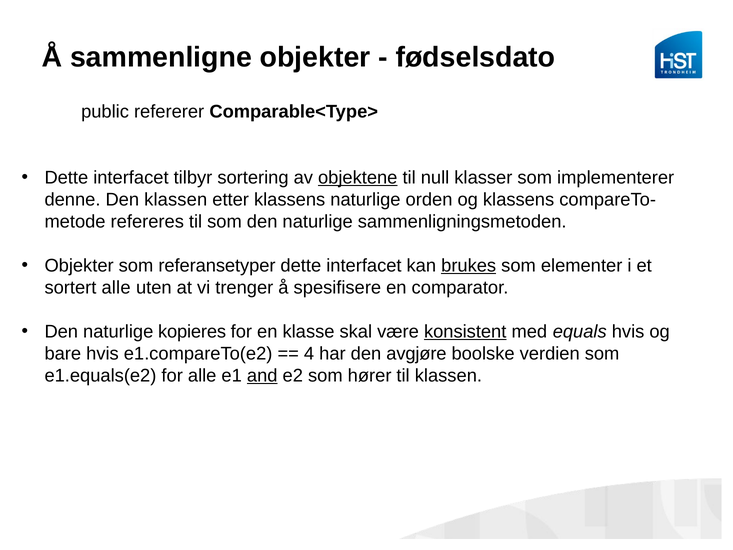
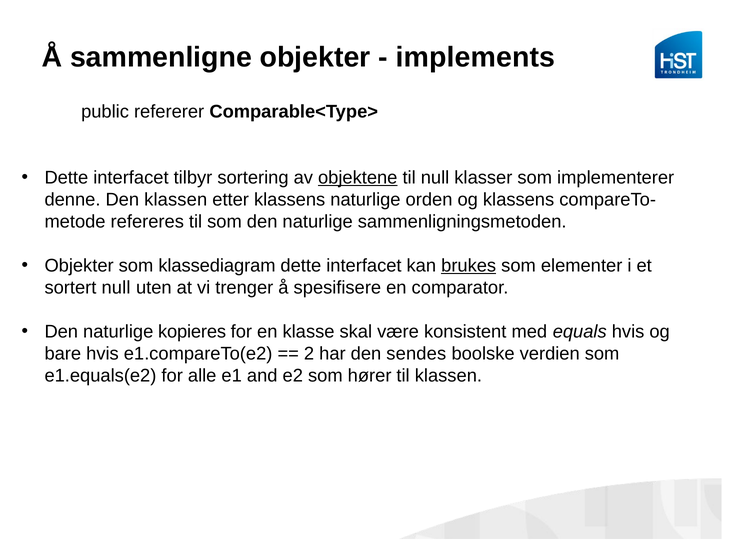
fødselsdato: fødselsdato -> implements (475, 57)
referansetyper: referansetyper -> klassediagram (217, 266)
sortert alle: alle -> null (116, 288)
konsistent underline: present -> none (465, 332)
4: 4 -> 2 (309, 353)
avgjøre: avgjøre -> sendes (416, 353)
and underline: present -> none (262, 375)
